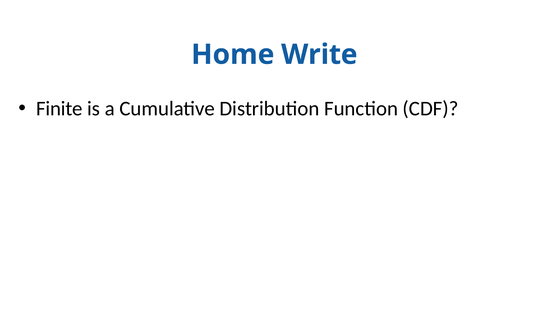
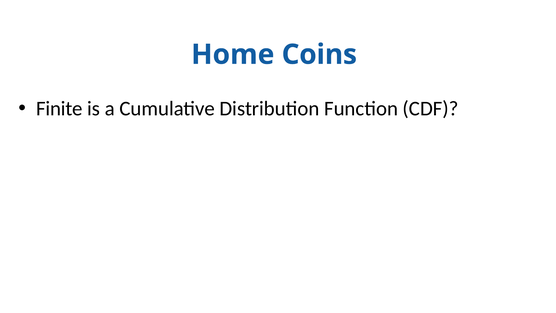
Write: Write -> Coins (319, 55)
